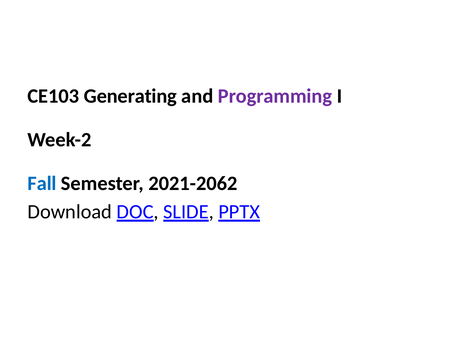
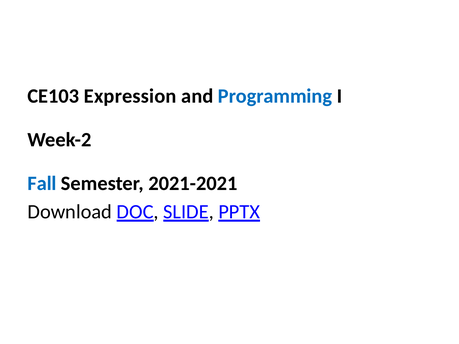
Generating: Generating -> Expression (130, 96)
Programming colour: purple -> blue (275, 96)
2021-2062: 2021-2062 -> 2021-2021 (193, 183)
